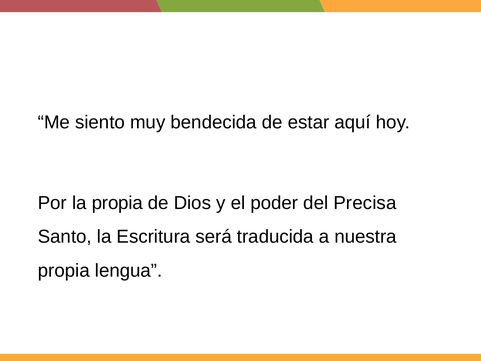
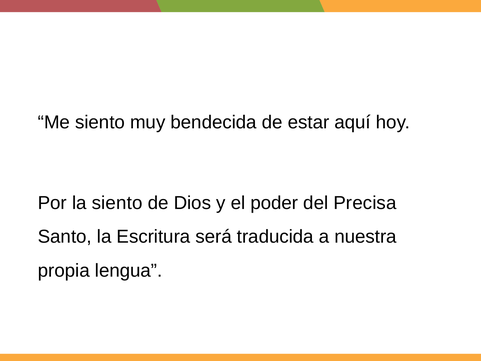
la propia: propia -> siento (117, 203)
